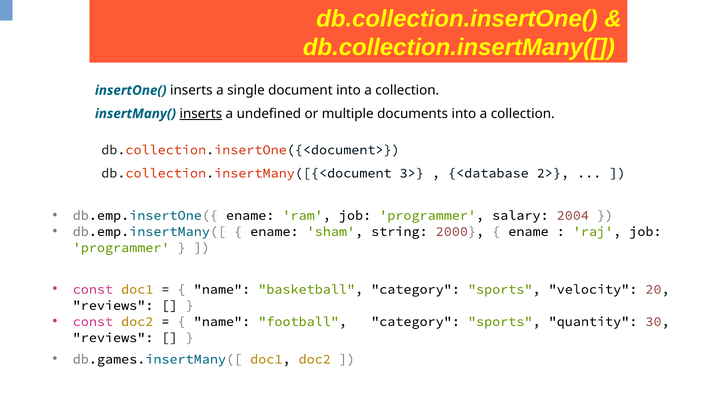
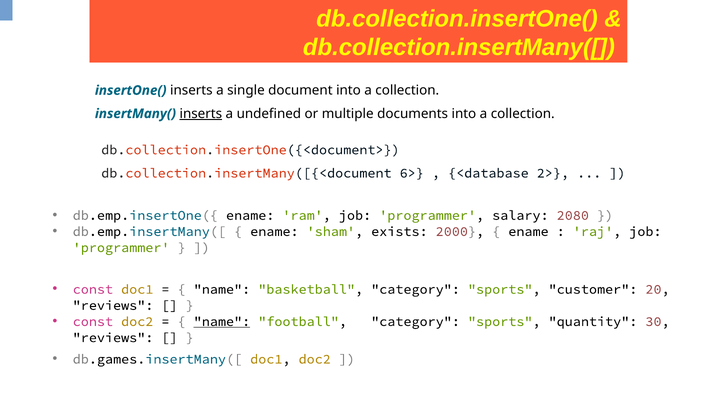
3>: 3> -> 6> (412, 173)
2004: 2004 -> 2080 (573, 216)
string: string -> exists (399, 232)
velocity: velocity -> customer (593, 290)
name underline: none -> present (222, 322)
